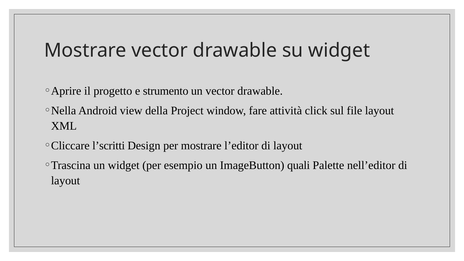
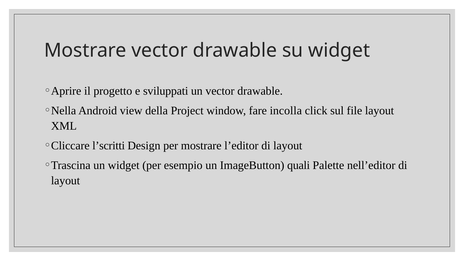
strumento: strumento -> sviluppati (166, 91)
attività: attività -> incolla (286, 111)
